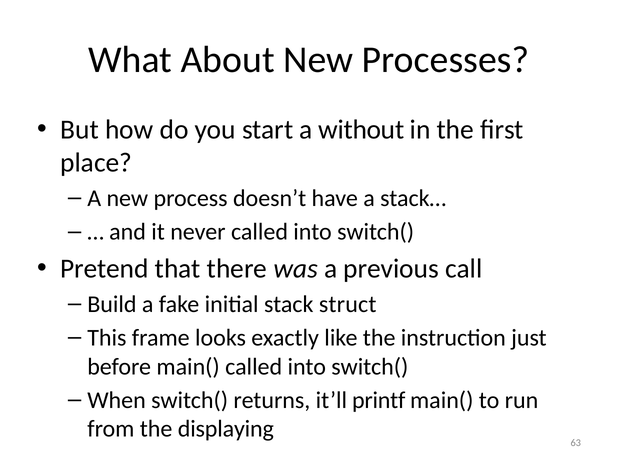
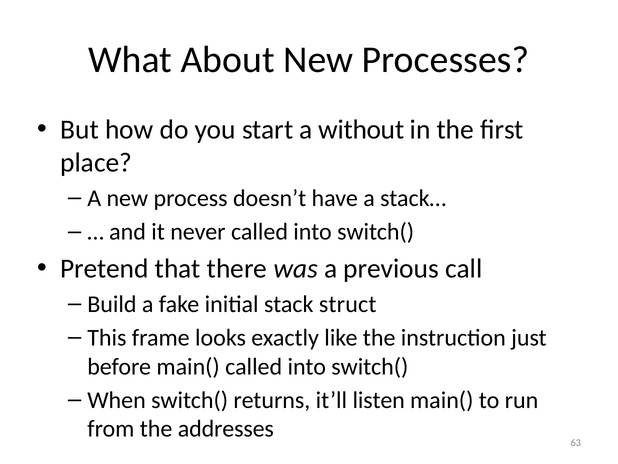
printf: printf -> listen (379, 400)
displaying: displaying -> addresses (226, 429)
